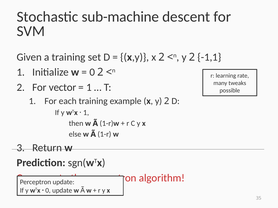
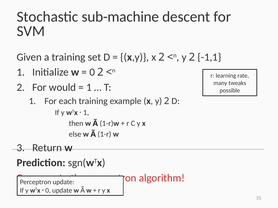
vector: vector -> would (62, 87)
